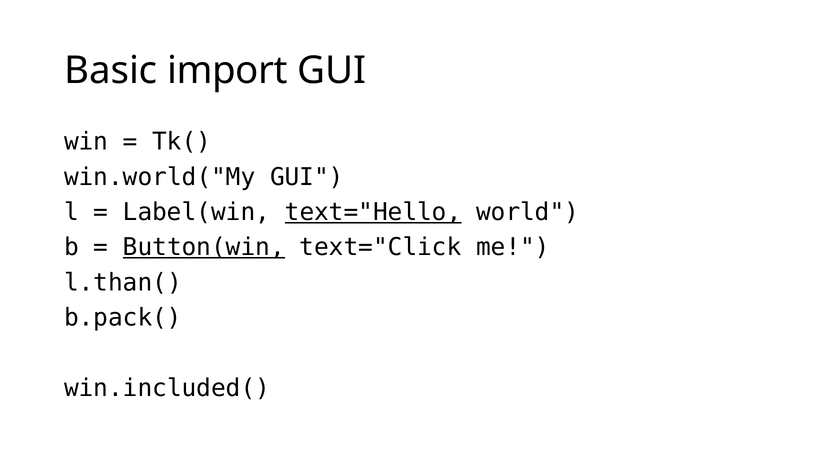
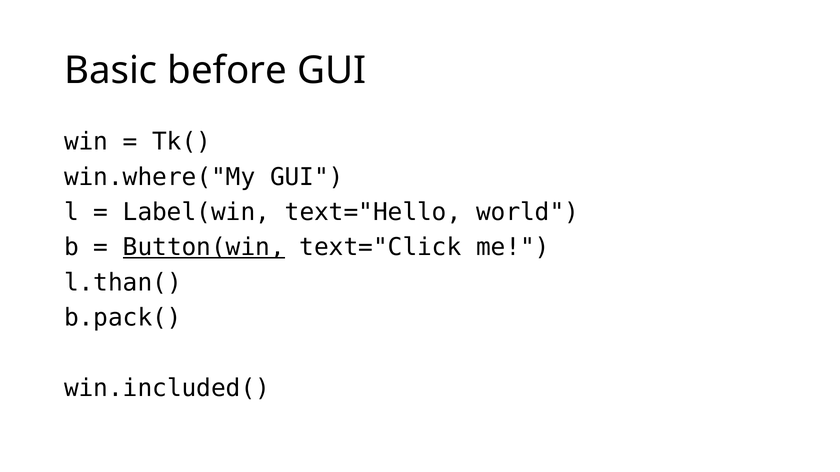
import: import -> before (227, 71)
win.world("My: win.world("My -> win.where("My (160, 177)
text="Hello underline: present -> none (373, 212)
